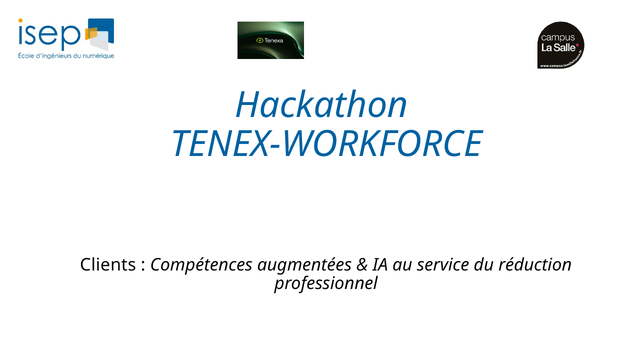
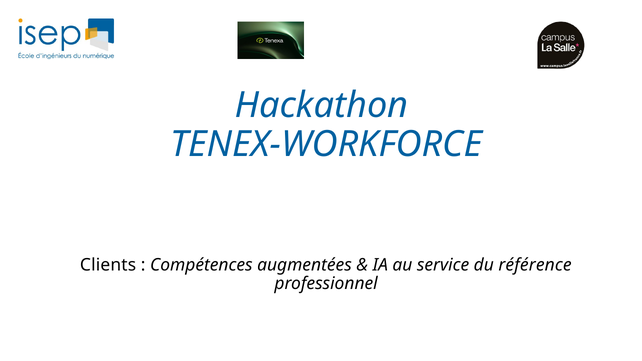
réduction: réduction -> référence (535, 265)
